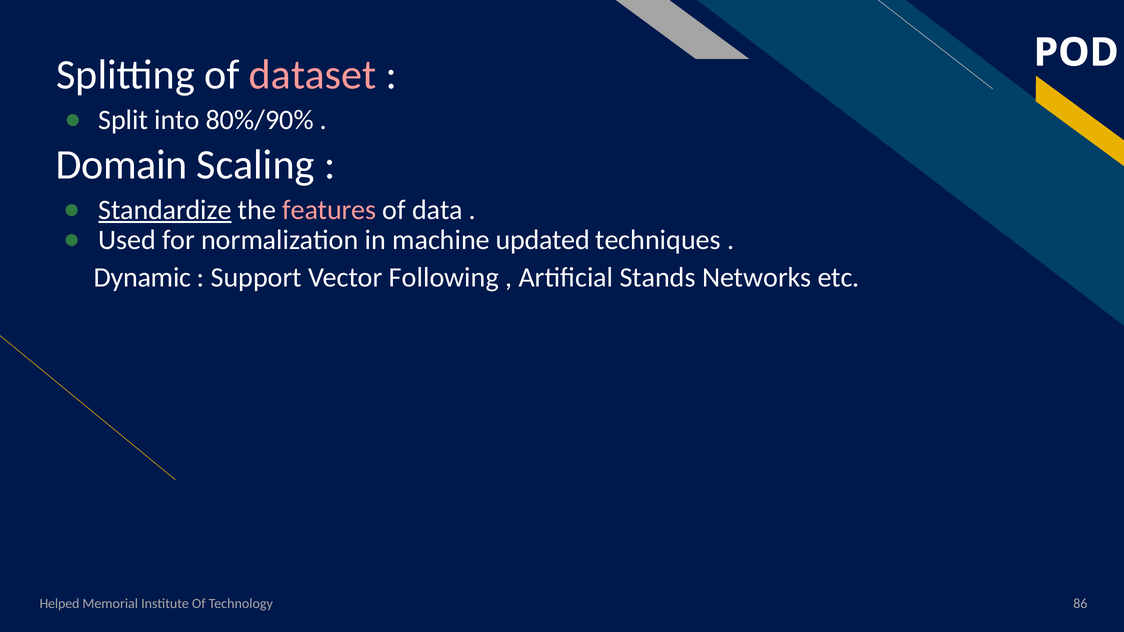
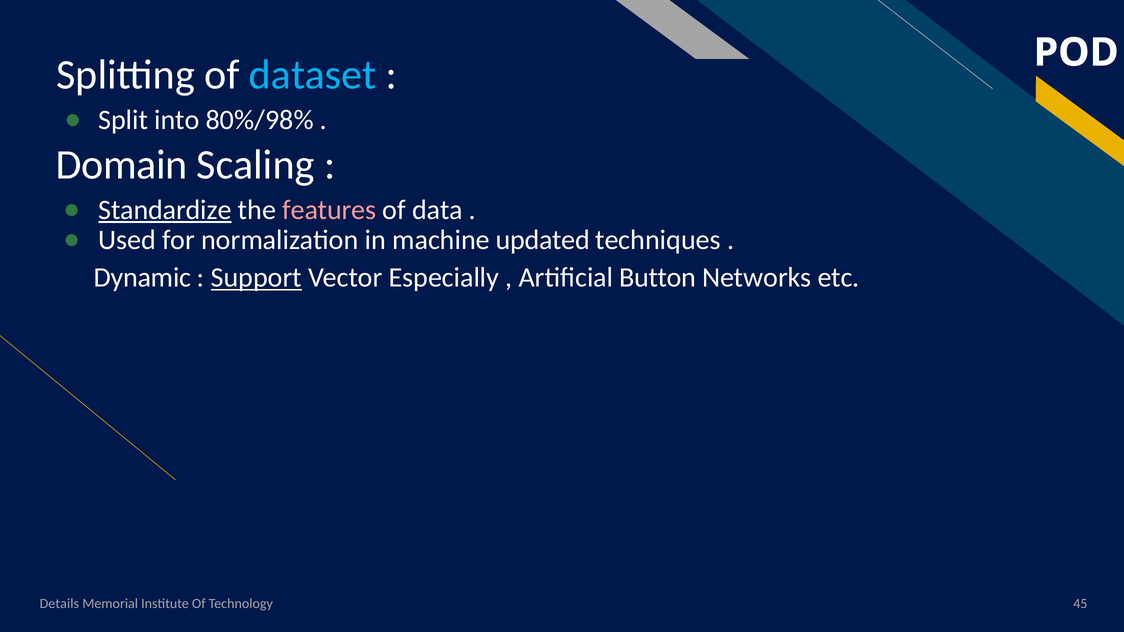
dataset colour: pink -> light blue (313, 75)
80%/90%: 80%/90% -> 80%/98% (260, 120)
Support underline: none -> present (256, 278)
Following: Following -> Especially (444, 278)
Stands: Stands -> Button (658, 278)
Helped: Helped -> Details (59, 604)
86: 86 -> 45 (1080, 604)
